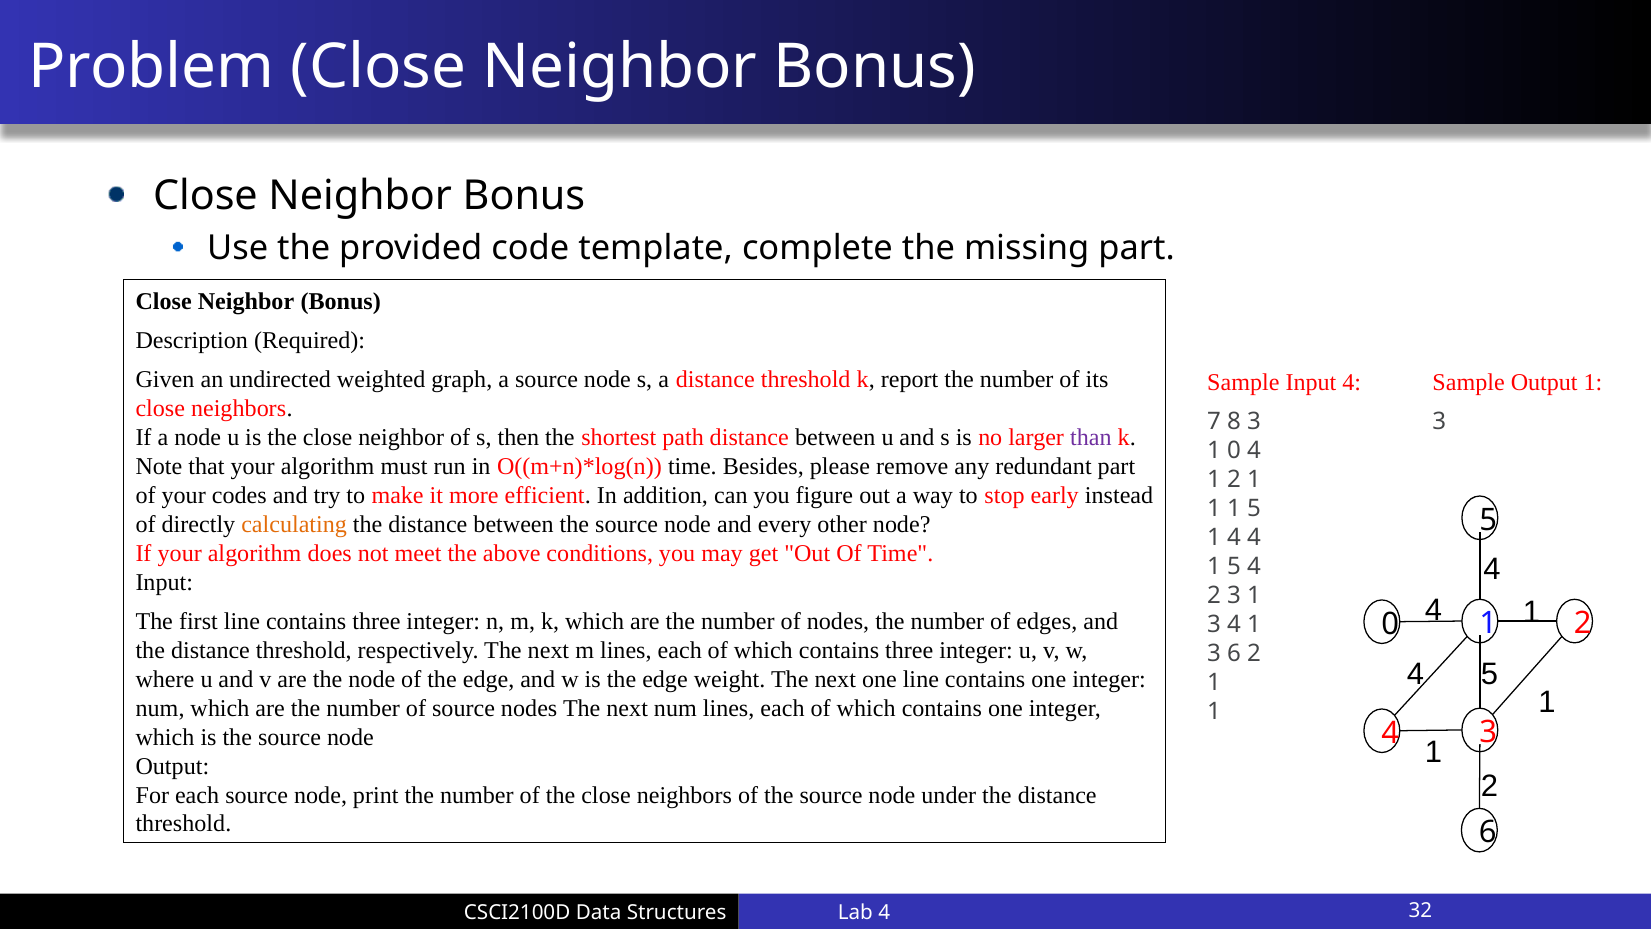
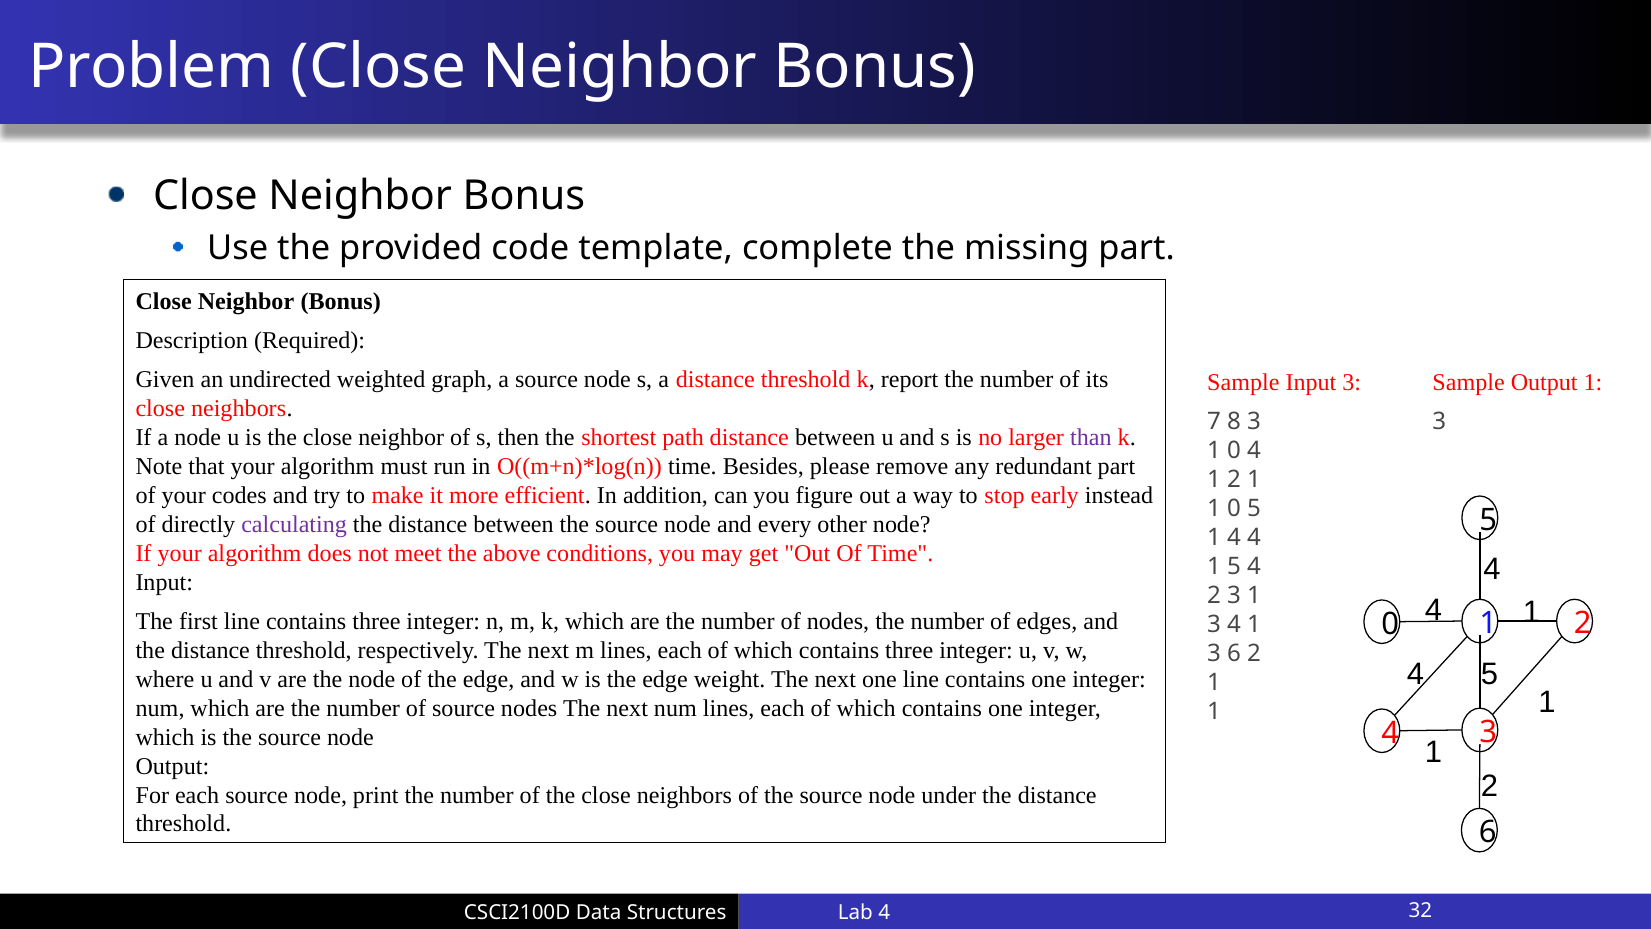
Input 4: 4 -> 3 (1352, 383)
1: 1 -> 0 (1234, 509)
calculating colour: orange -> purple (294, 524)
